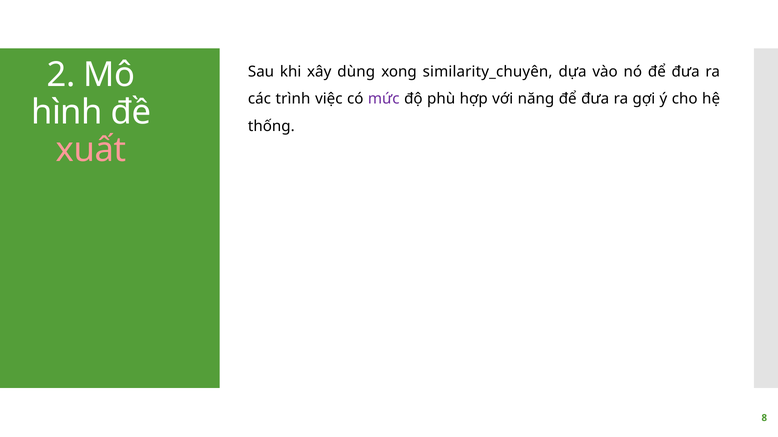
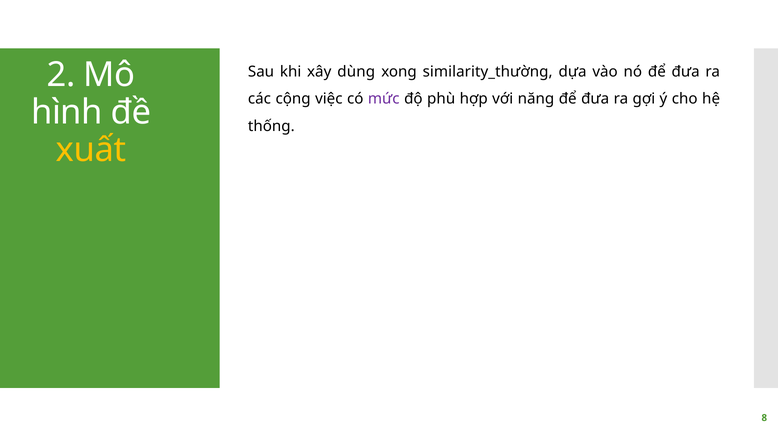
similarity_chuyên: similarity_chuyên -> similarity_thường (488, 72)
trình: trình -> cộng (293, 99)
xuất colour: pink -> yellow (91, 150)
